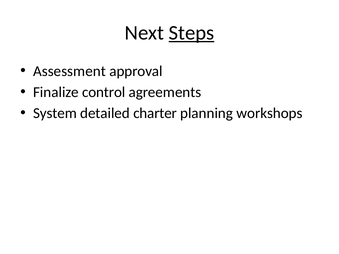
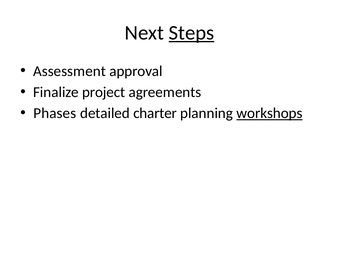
control: control -> project (104, 92)
System: System -> Phases (55, 113)
workshops underline: none -> present (269, 113)
